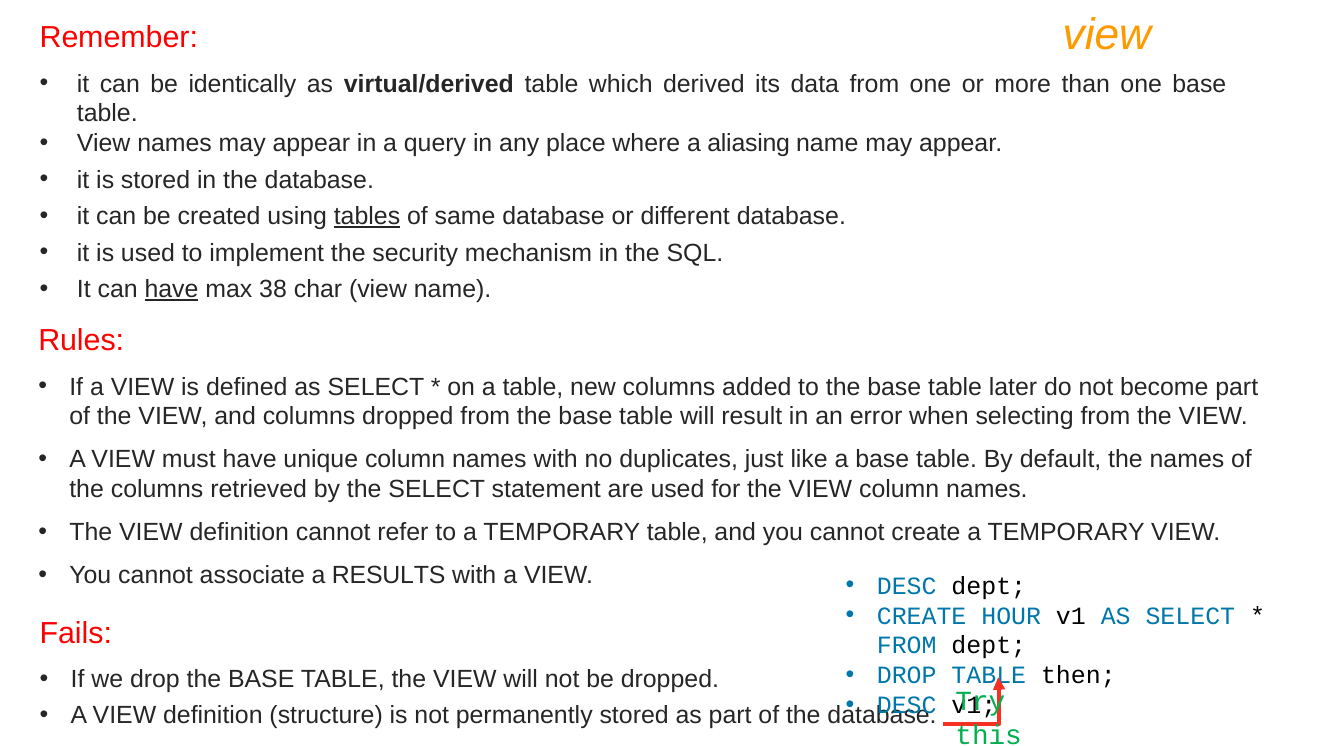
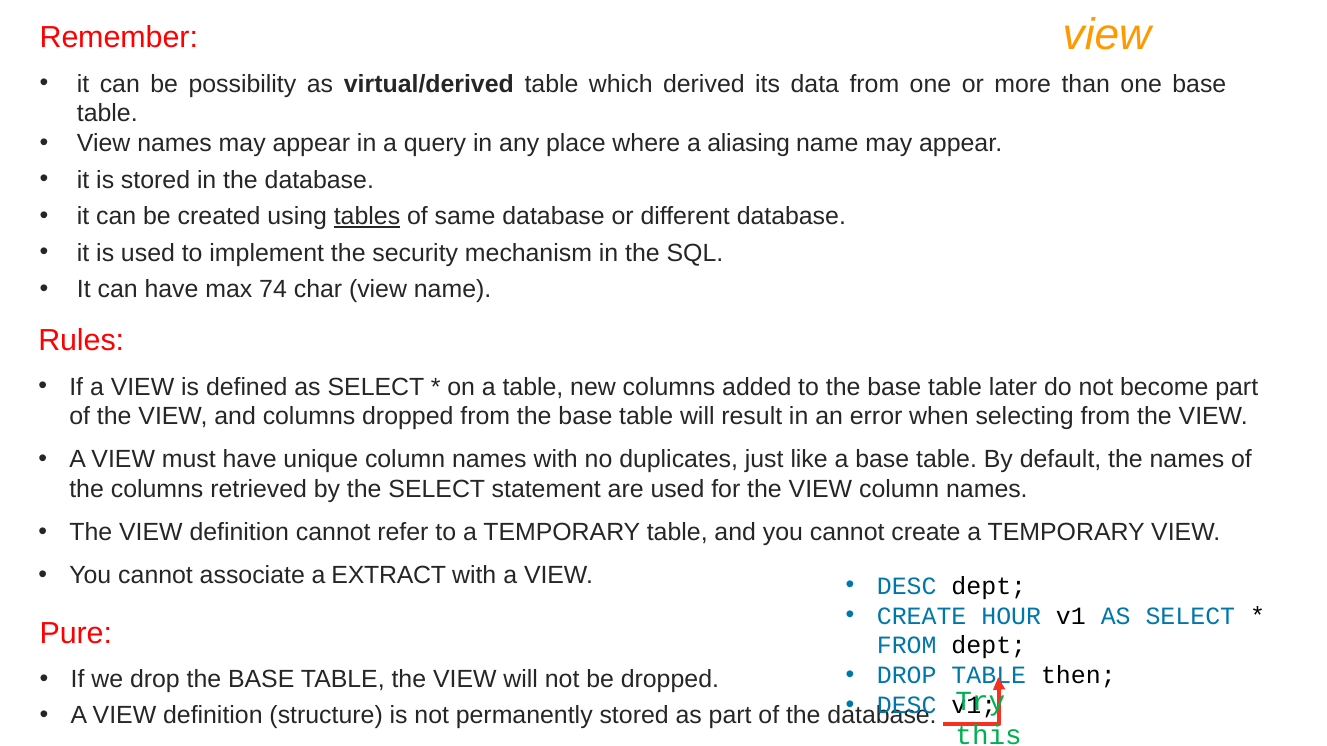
identically: identically -> possibility (242, 84)
have underline: present -> none (172, 290)
38: 38 -> 74 (273, 290)
RESULTS: RESULTS -> EXTRACT (389, 576)
Fails: Fails -> Pure (76, 634)
